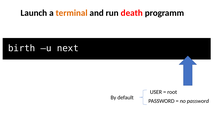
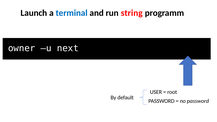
terminal colour: orange -> blue (72, 13)
death: death -> string (132, 13)
birth: birth -> owner (22, 48)
